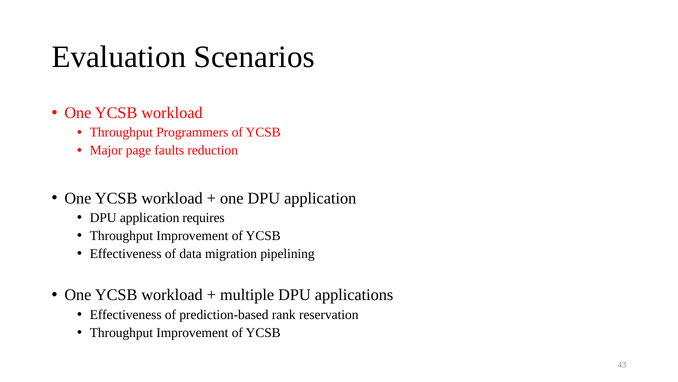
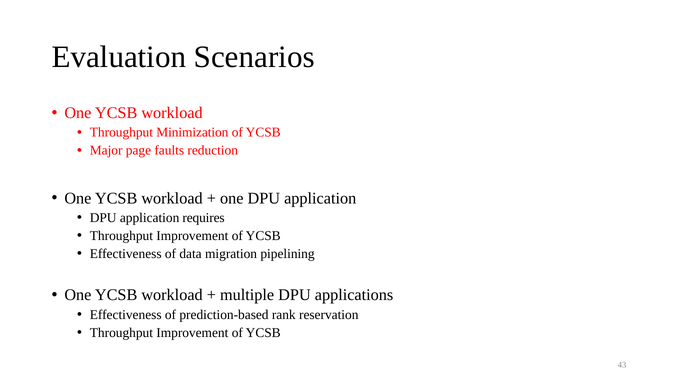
Programmers: Programmers -> Minimization (192, 132)
